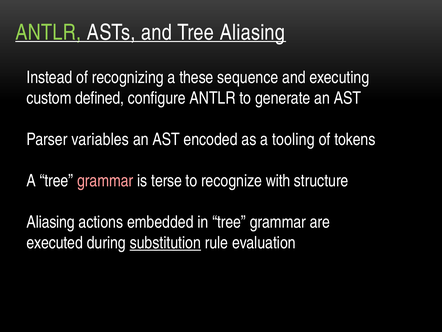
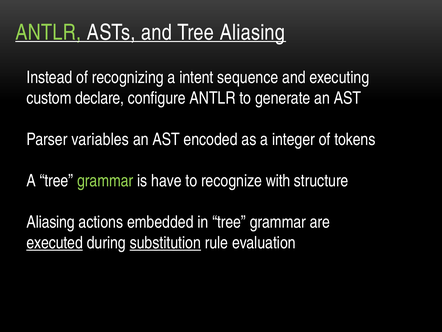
these: these -> intent (196, 77)
defined: defined -> declare (100, 98)
tooling: tooling -> integer (294, 139)
grammar colour: pink -> light green (105, 181)
terse: terse -> have (167, 181)
executed underline: none -> present (55, 242)
